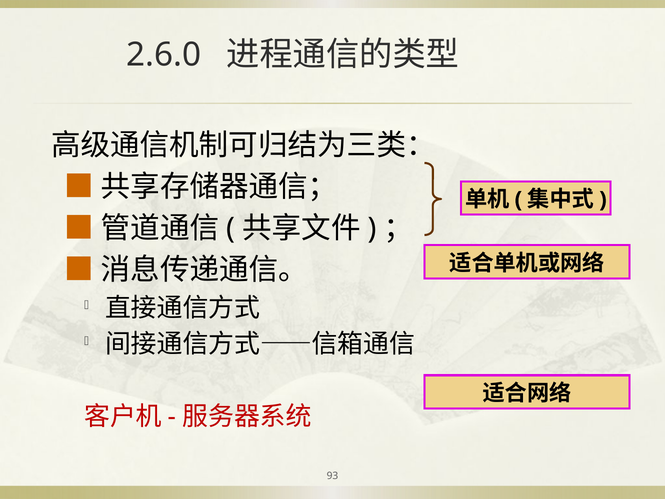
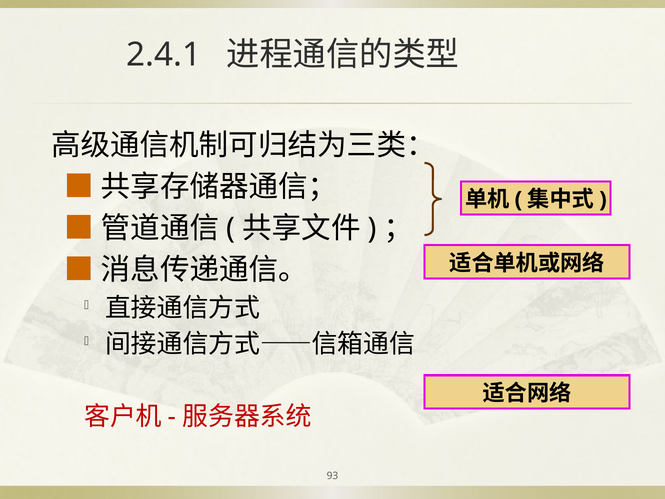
2.6.0: 2.6.0 -> 2.4.1 (164, 55)
